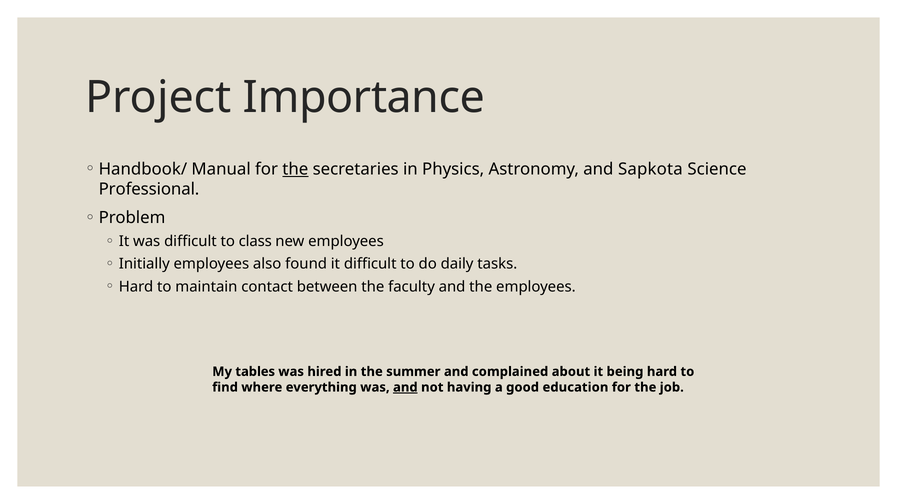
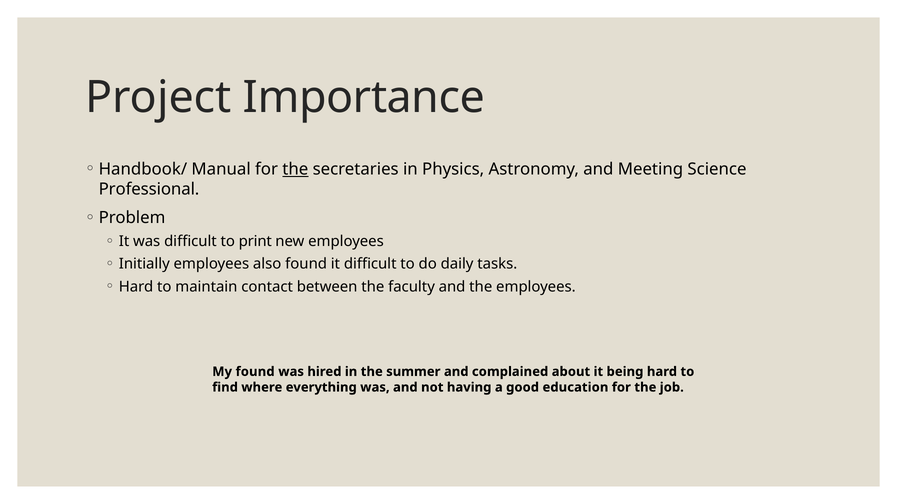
Sapkota: Sapkota -> Meeting (650, 169)
class: class -> print (255, 242)
My tables: tables -> found (255, 372)
and underline: present -> none (405, 388)
